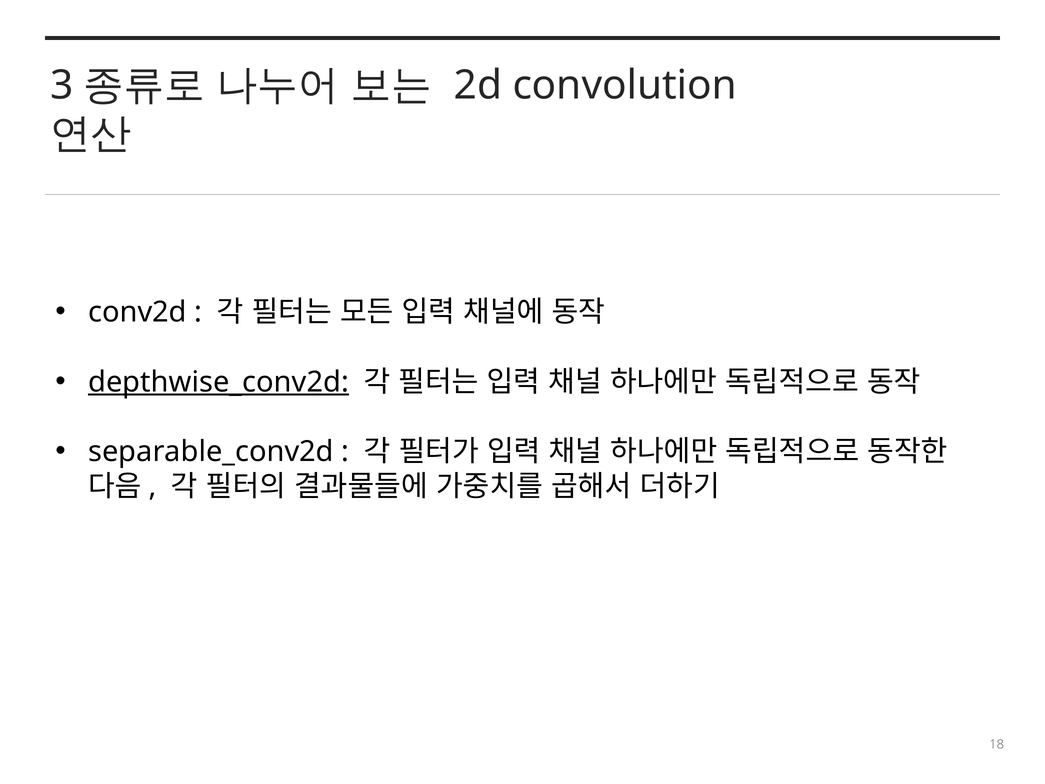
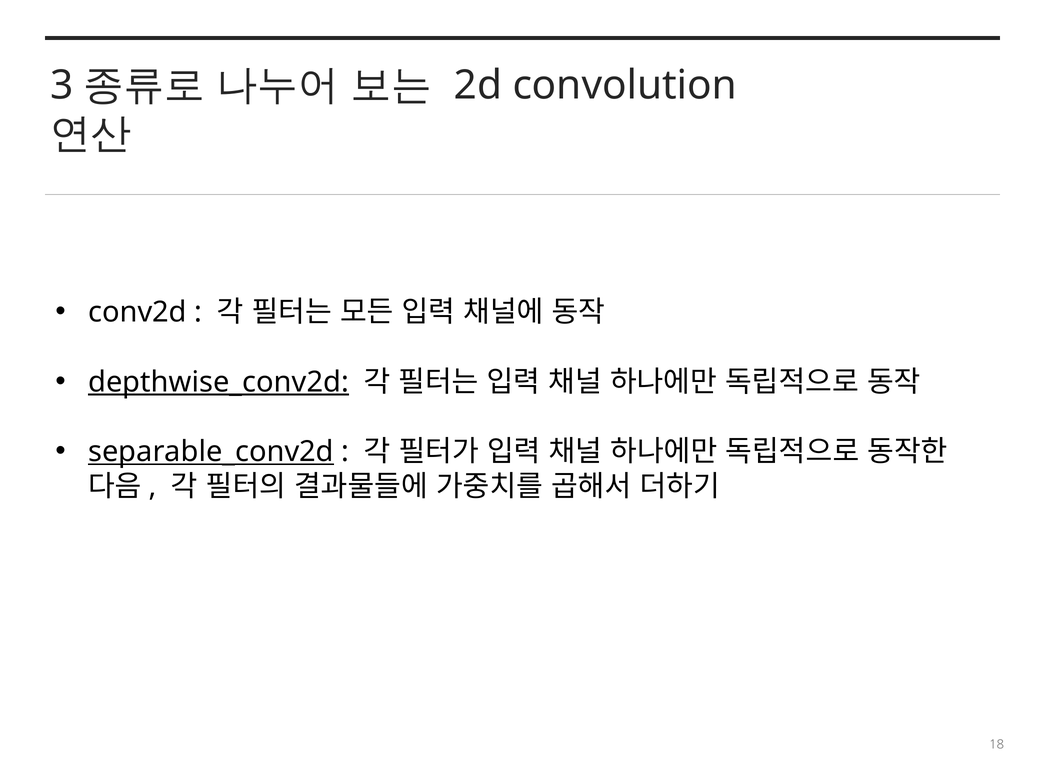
separable_conv2d underline: none -> present (211, 452)
